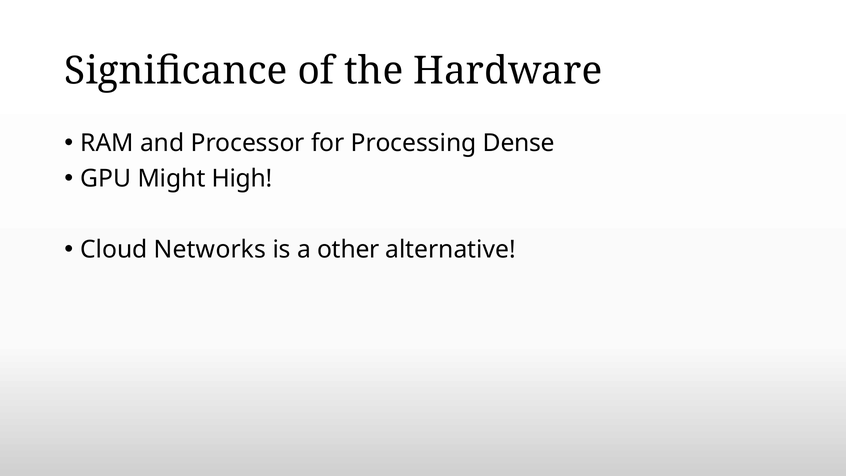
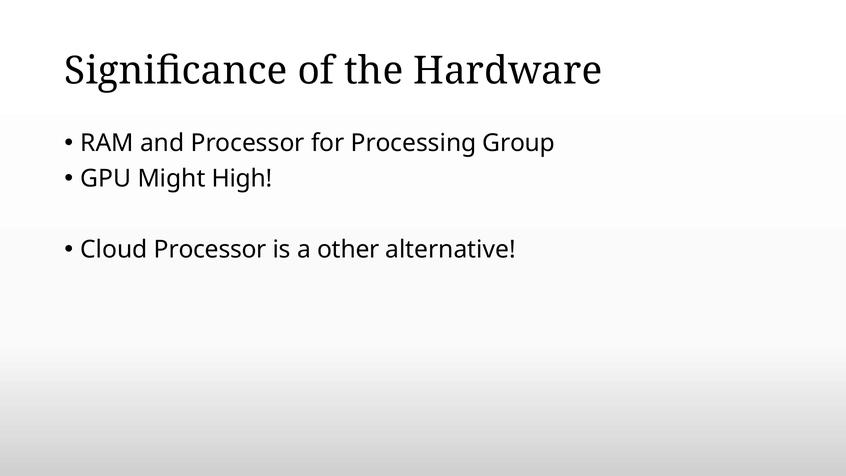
Dense: Dense -> Group (519, 143)
Cloud Networks: Networks -> Processor (210, 249)
